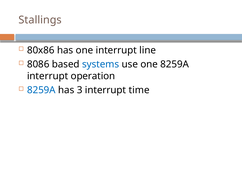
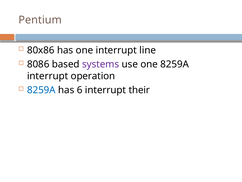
Stallings: Stallings -> Pentium (40, 20)
systems colour: blue -> purple (101, 64)
3: 3 -> 6 (80, 90)
time: time -> their (139, 90)
